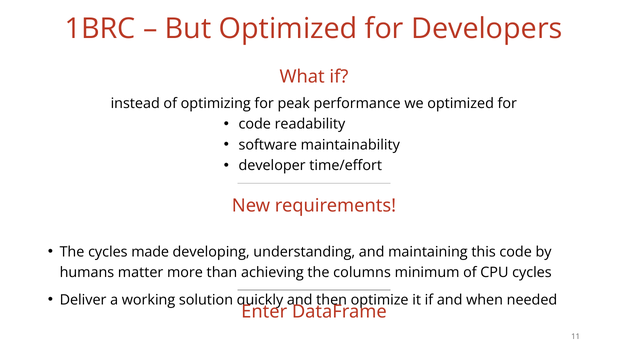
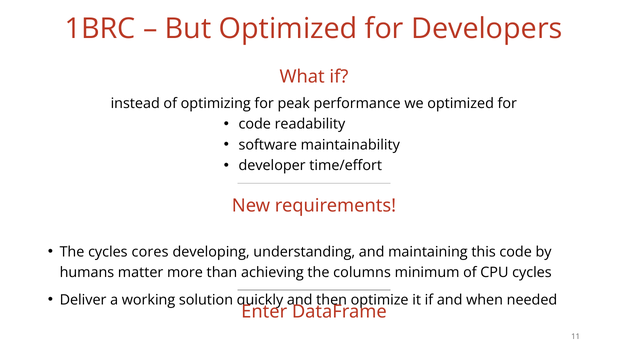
made: made -> cores (150, 252)
